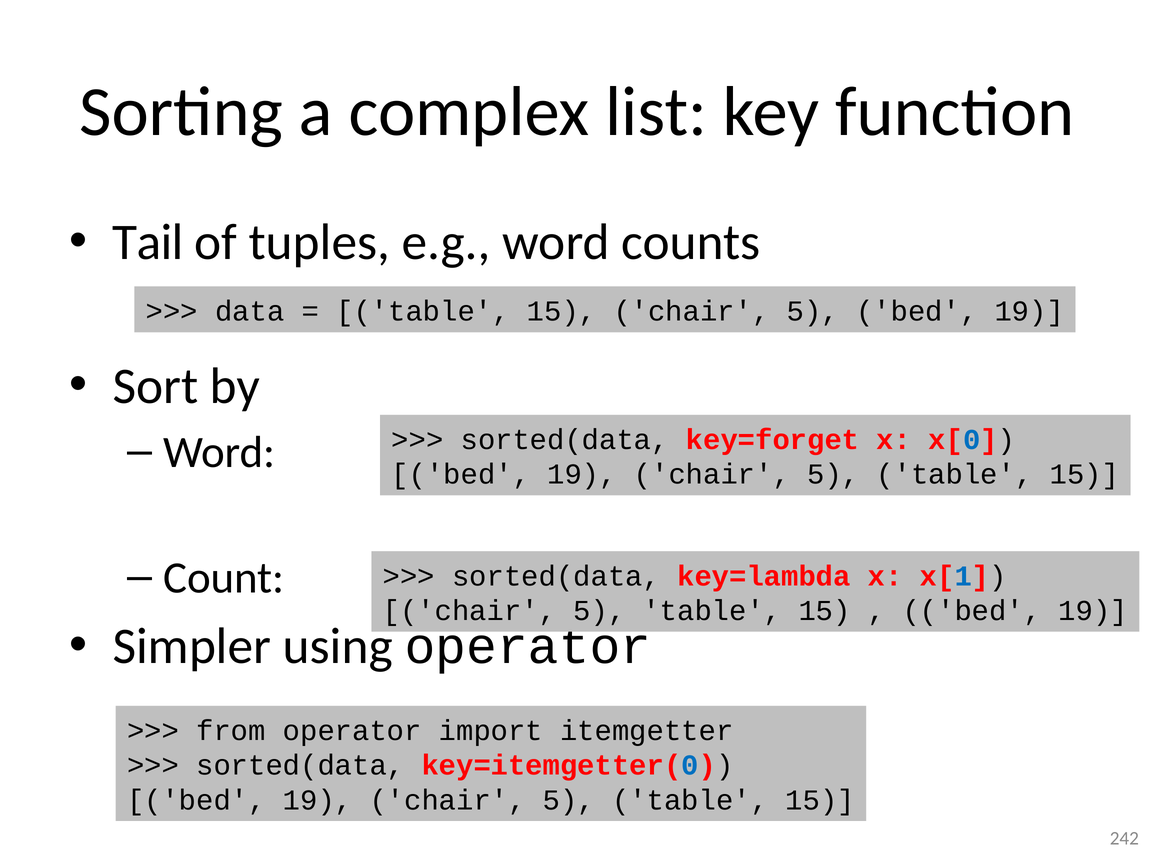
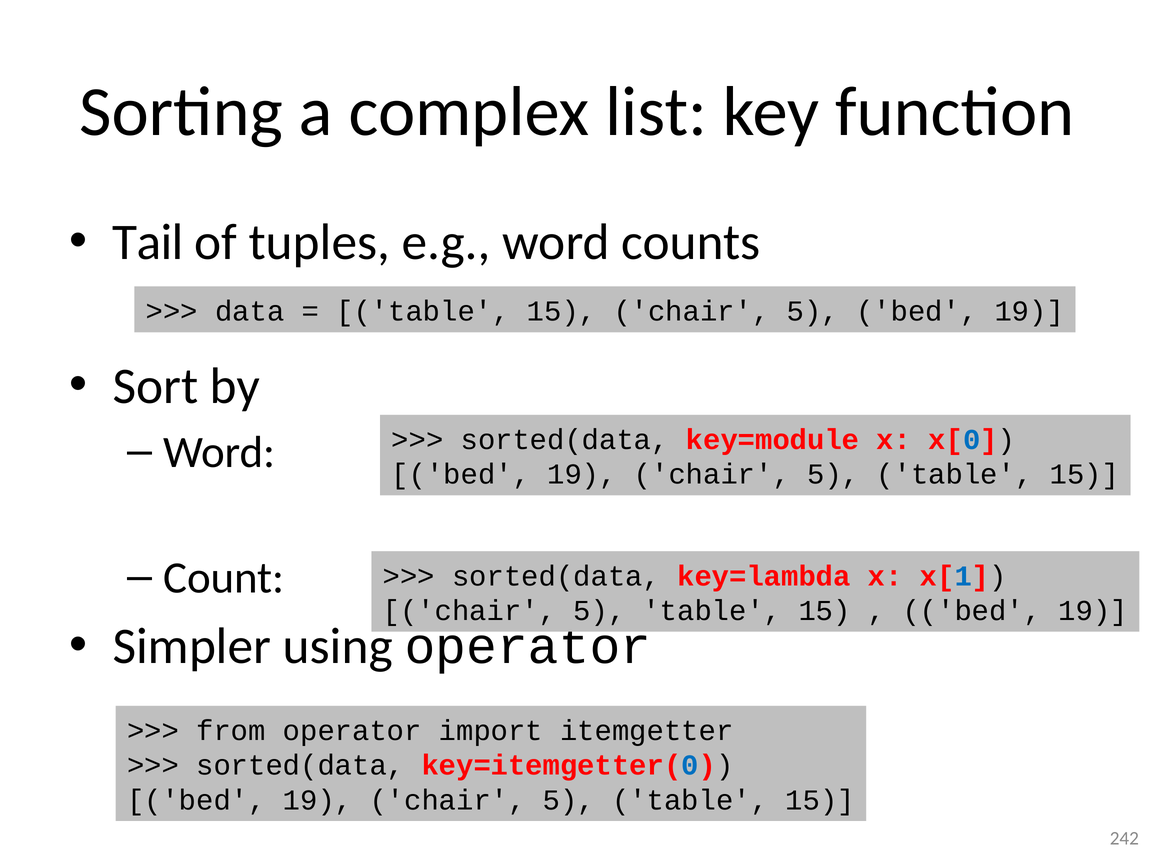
key=forget: key=forget -> key=module (773, 440)
